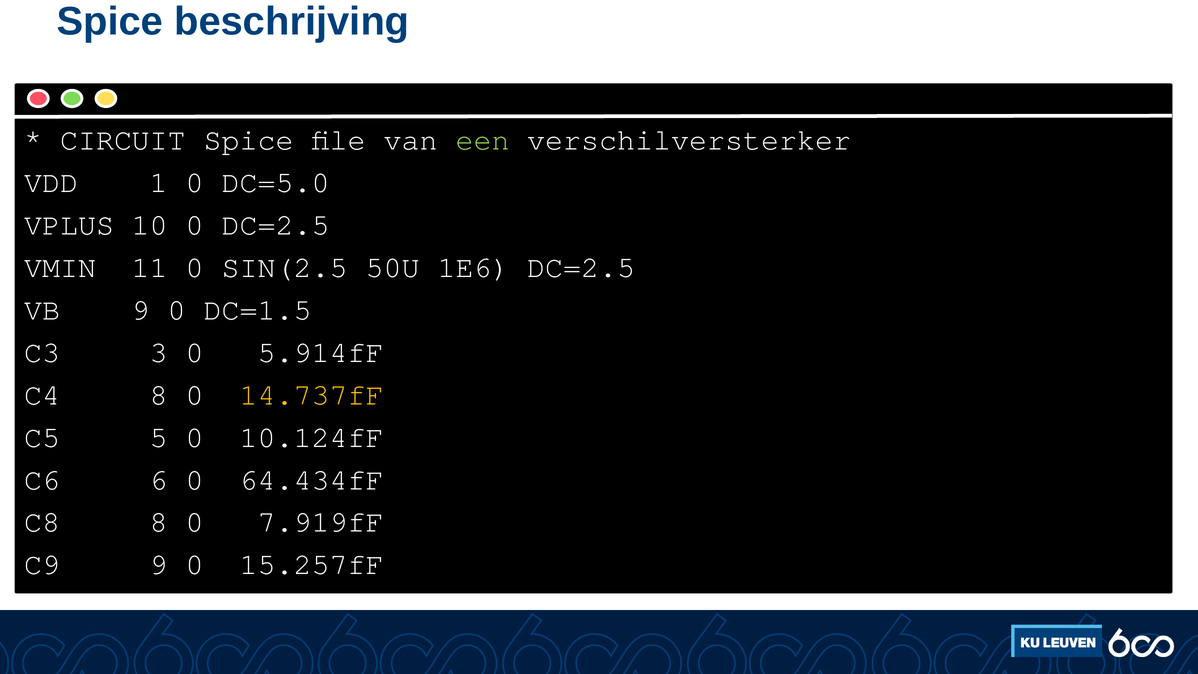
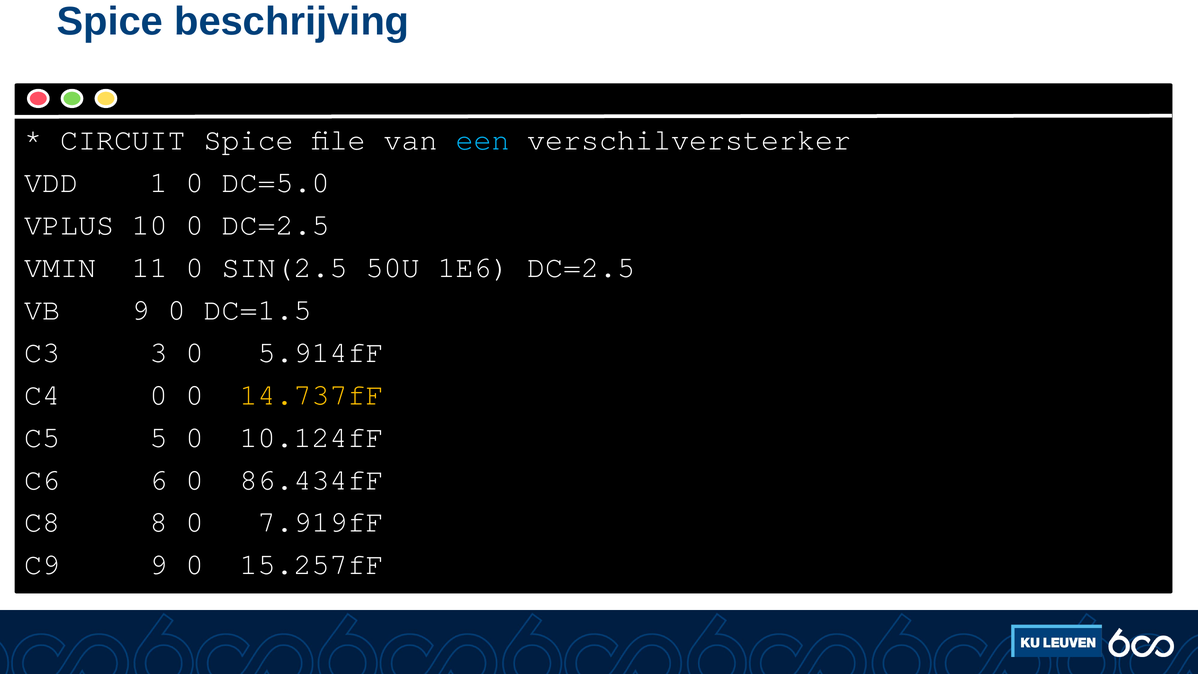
een colour: light green -> light blue (483, 140)
C4 8: 8 -> 0 (159, 395)
64.434fF: 64.434fF -> 86.434fF (312, 480)
